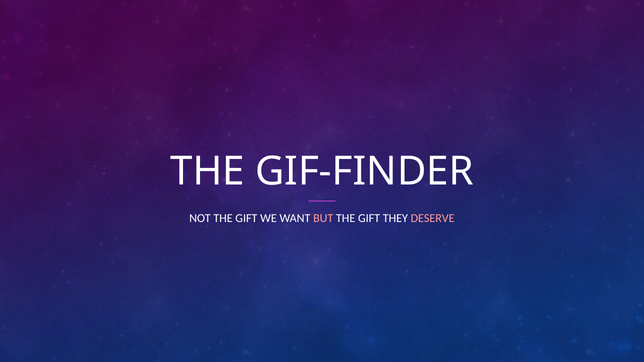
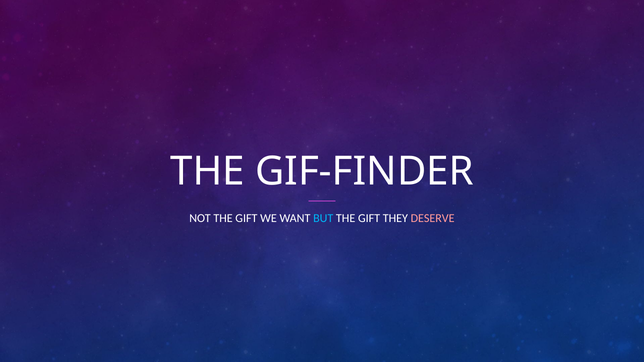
BUT colour: pink -> light blue (323, 219)
